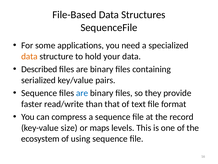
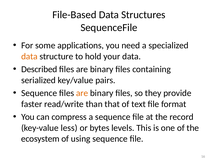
are colour: blue -> orange (82, 93)
size: size -> less (69, 127)
maps: maps -> bytes (100, 127)
